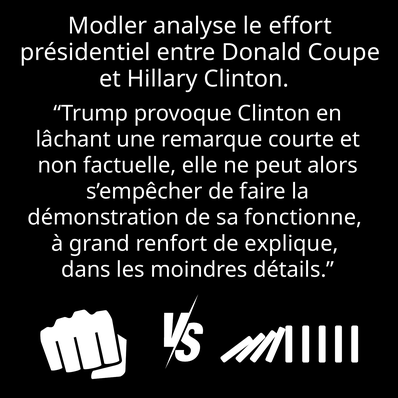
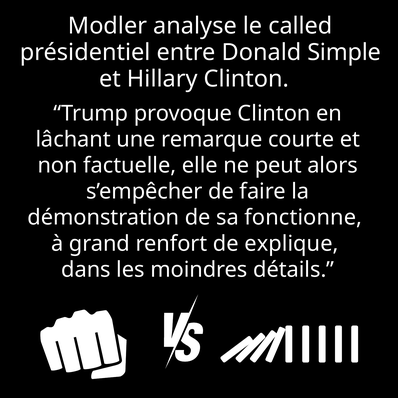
effort: effort -> called (300, 26)
Coupe: Coupe -> Simple (344, 52)
